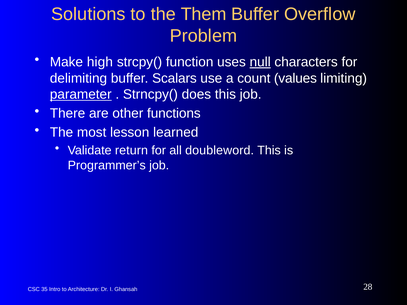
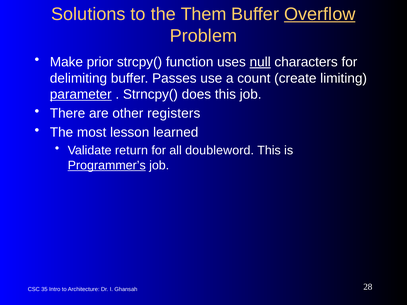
Overflow underline: none -> present (320, 14)
high: high -> prior (100, 62)
Scalars: Scalars -> Passes (174, 78)
values: values -> create (295, 78)
functions: functions -> registers (174, 114)
Programmer’s underline: none -> present (107, 165)
